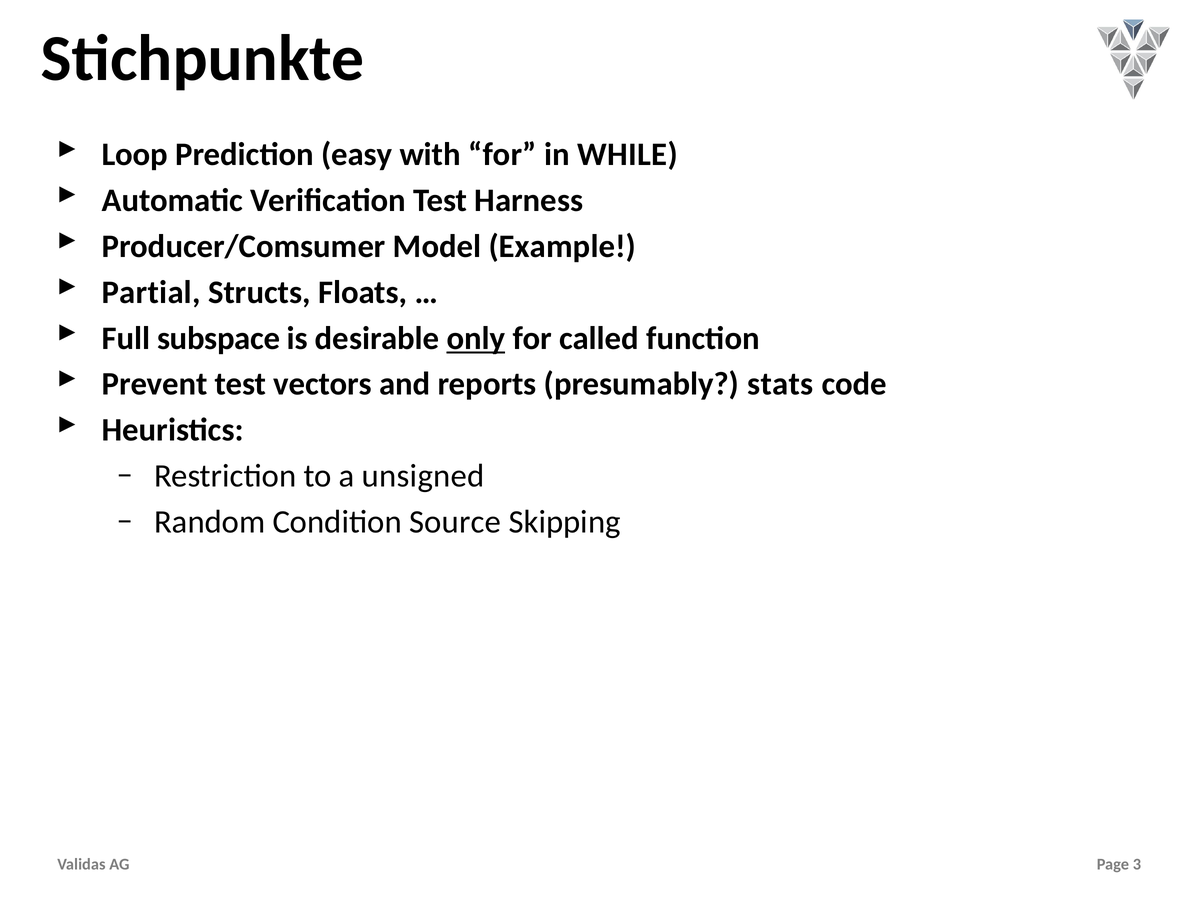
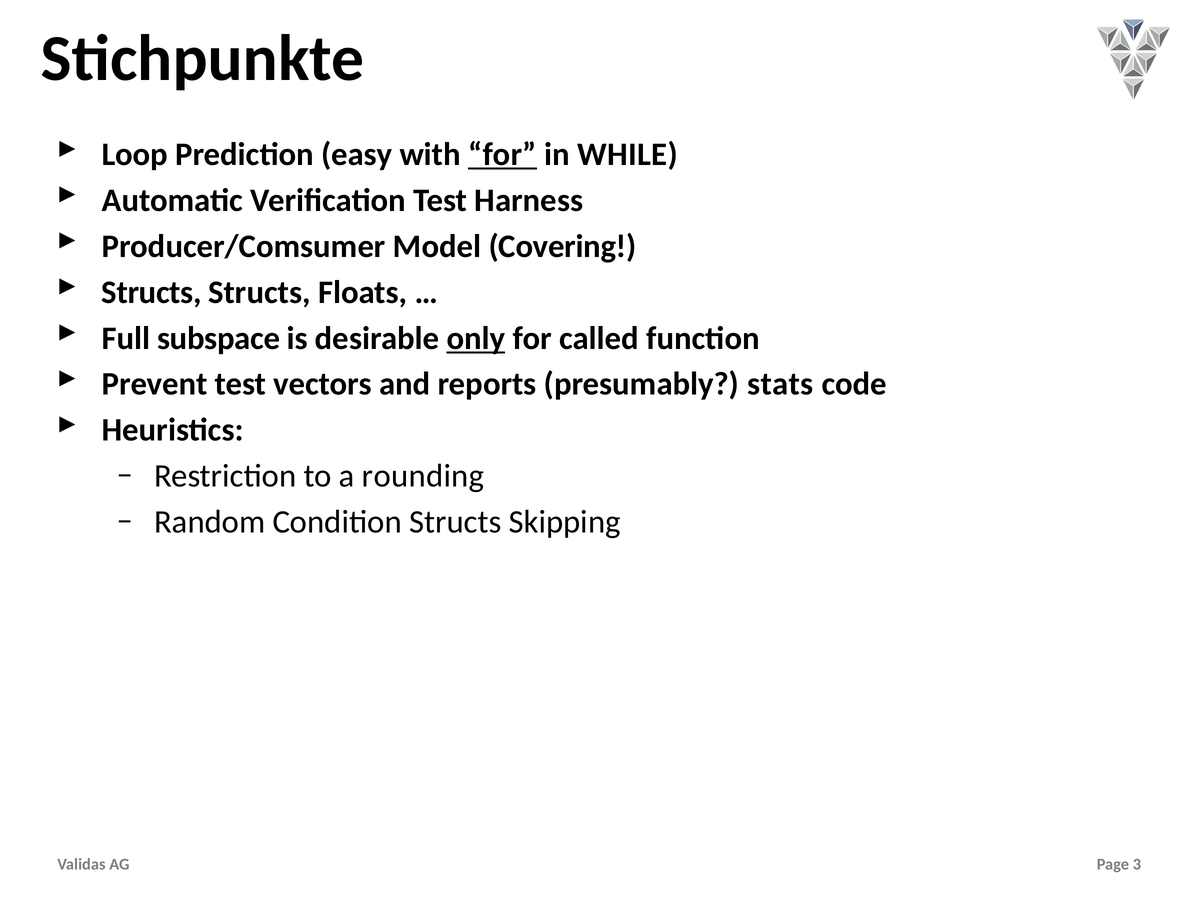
for underline: none -> present (502, 154)
Example: Example -> Covering (562, 246)
Partial: Partial -> Structs (152, 292)
unsigned: unsigned -> rounding (423, 476)
Condition Source: Source -> Structs (455, 522)
